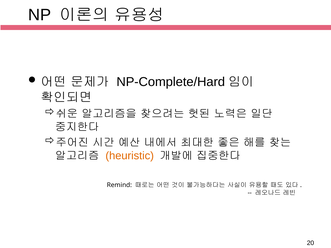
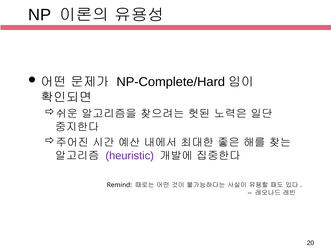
heuristic colour: orange -> purple (130, 156)
